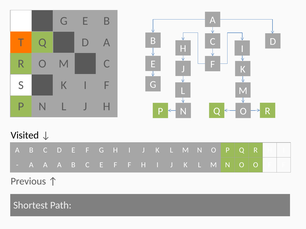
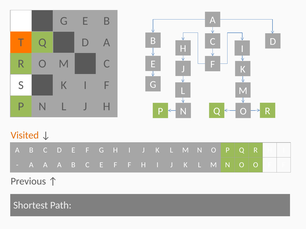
Visited colour: black -> orange (25, 136)
